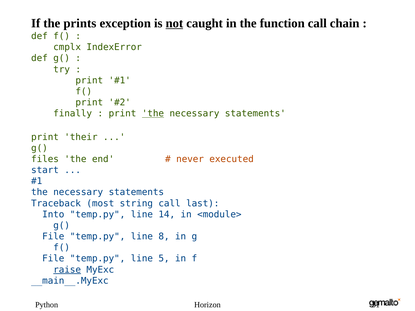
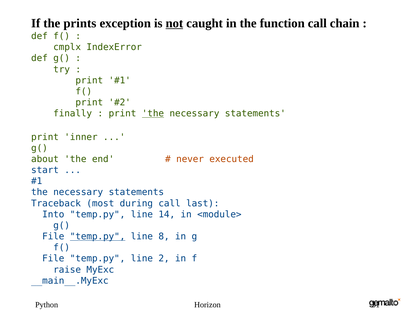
their: their -> inner (81, 137)
files: files -> about (45, 159)
string: string -> during (136, 203)
temp.py underline: none -> present (98, 237)
5: 5 -> 2 (164, 259)
raise underline: present -> none (67, 270)
